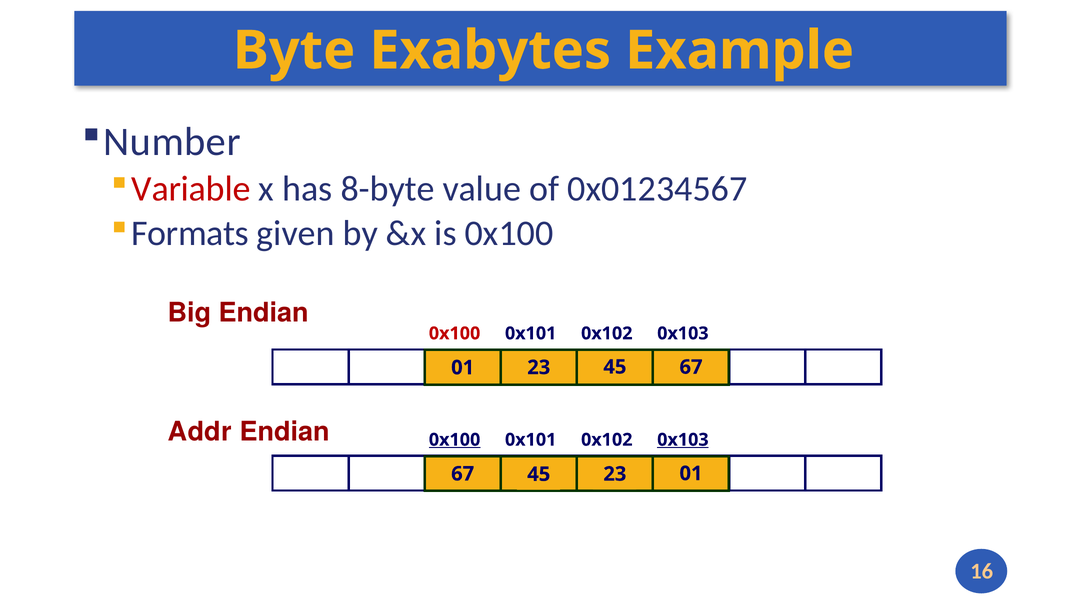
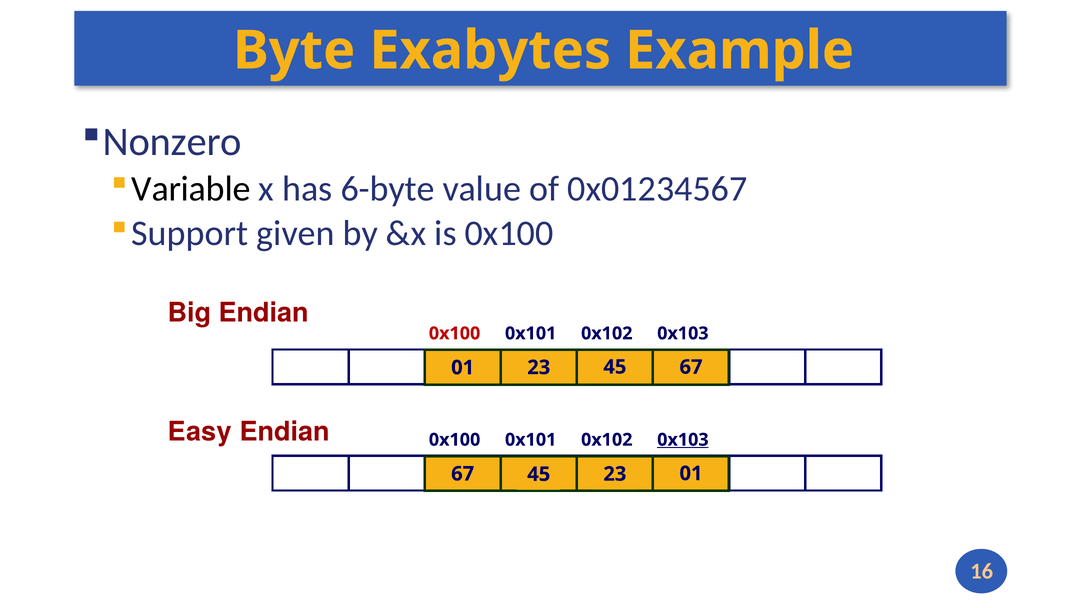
Number: Number -> Nonzero (172, 142)
Variable colour: red -> black (191, 189)
8-byte: 8-byte -> 6-byte (388, 189)
Formats: Formats -> Support (190, 234)
Addr: Addr -> Easy (200, 432)
0x100 underline: present -> none (455, 440)
